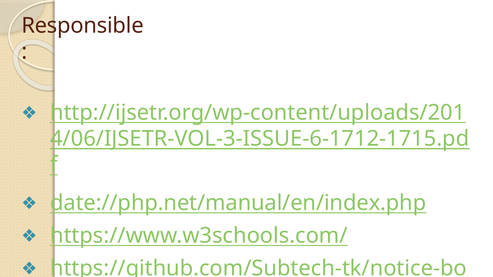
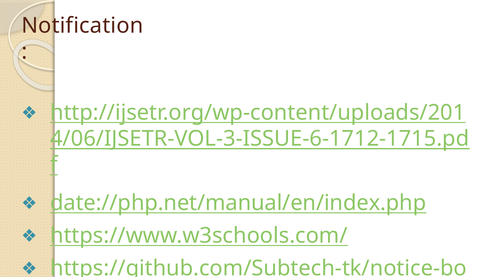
Responsible: Responsible -> Notification (82, 25)
